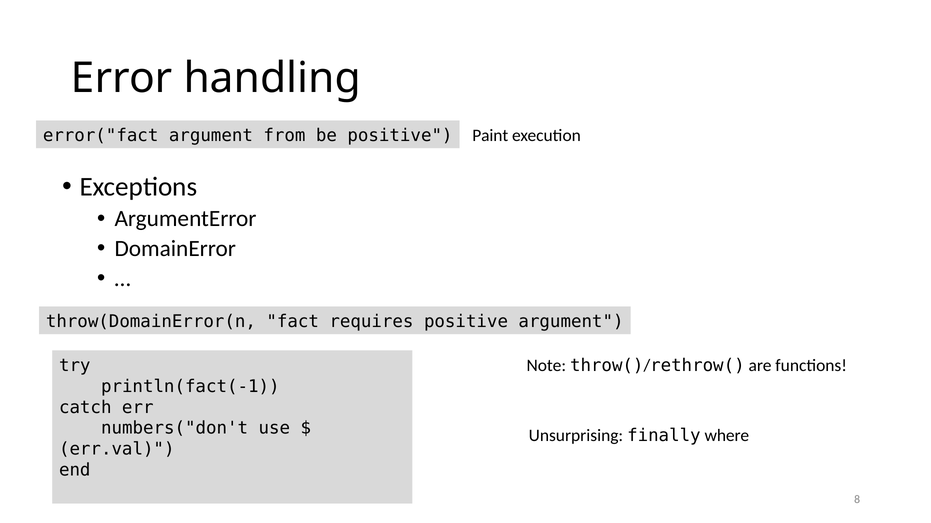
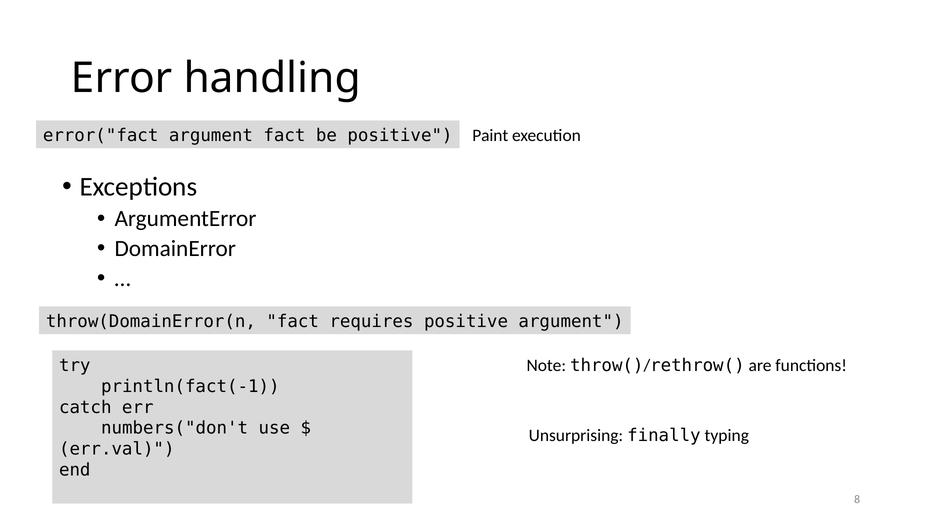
argument from: from -> fact (284, 136)
where: where -> typing (727, 436)
